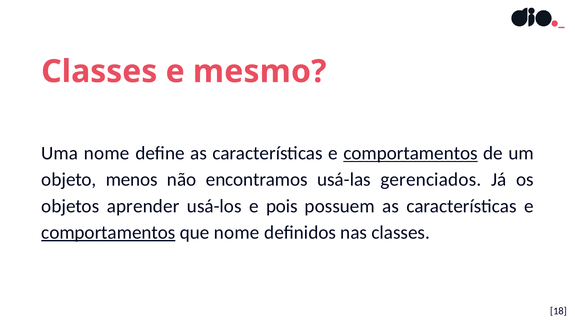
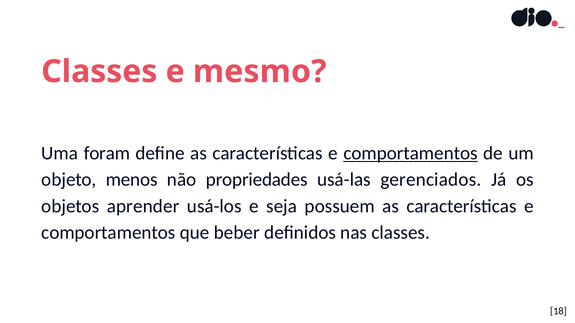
Uma nome: nome -> foram (107, 153)
encontramos: encontramos -> propriedades (257, 180)
pois: pois -> seja (282, 206)
comportamentos underline: present -> none (108, 233)
que nome: nome -> beber (237, 233)
